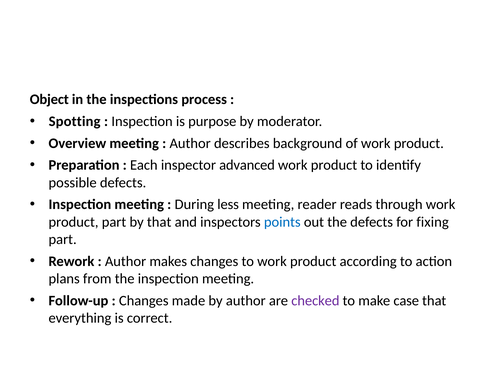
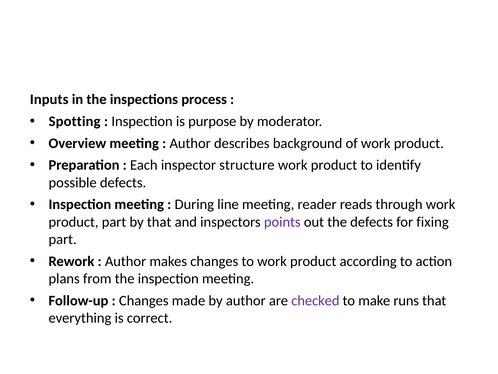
Object: Object -> Inputs (49, 99)
advanced: advanced -> structure (247, 165)
less: less -> line (228, 204)
points colour: blue -> purple (282, 222)
case: case -> runs (406, 300)
